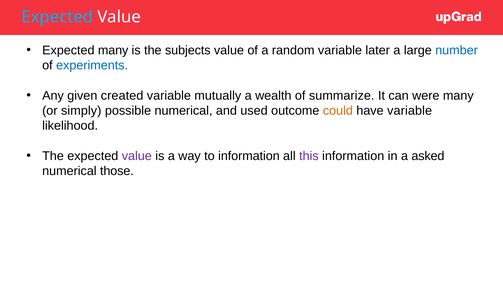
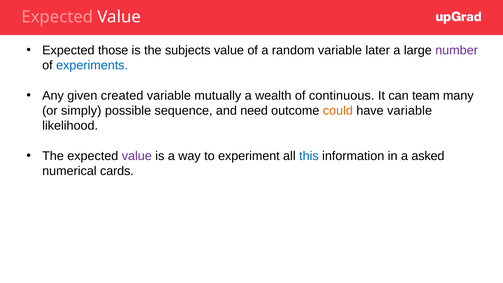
Expected colour: light blue -> pink (57, 17)
Expected many: many -> those (113, 50)
number colour: blue -> purple (457, 50)
summarize: summarize -> continuous (342, 96)
were: were -> team (426, 96)
possible numerical: numerical -> sequence (184, 111)
used: used -> need (254, 111)
to information: information -> experiment (249, 156)
this colour: purple -> blue (309, 156)
those: those -> cards (117, 171)
